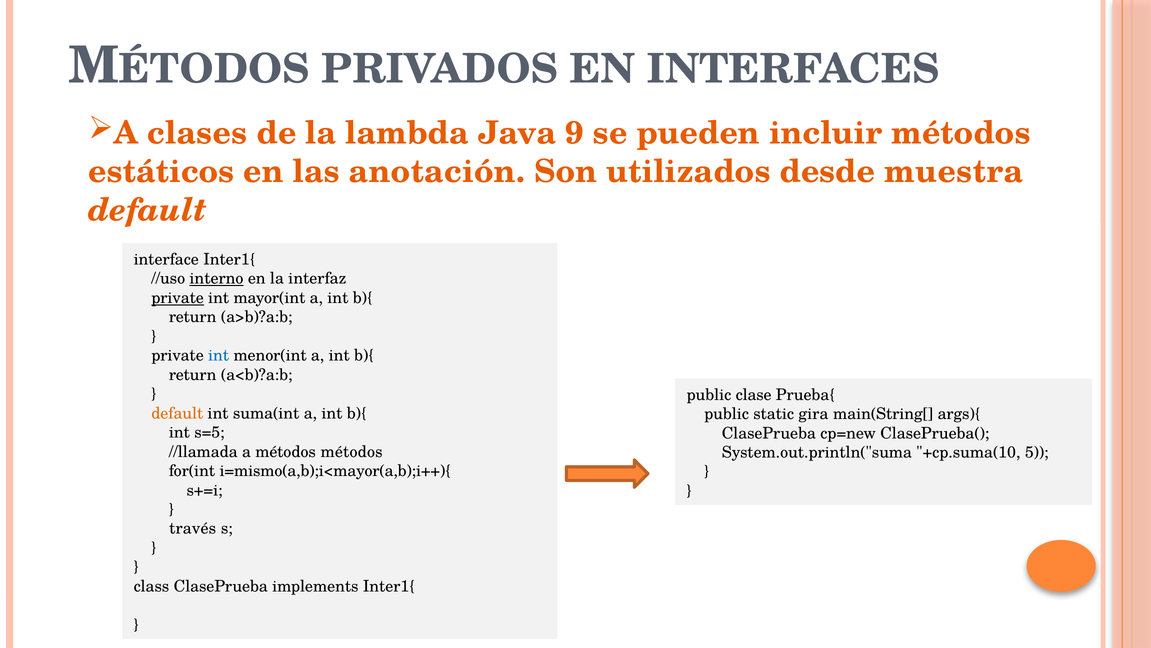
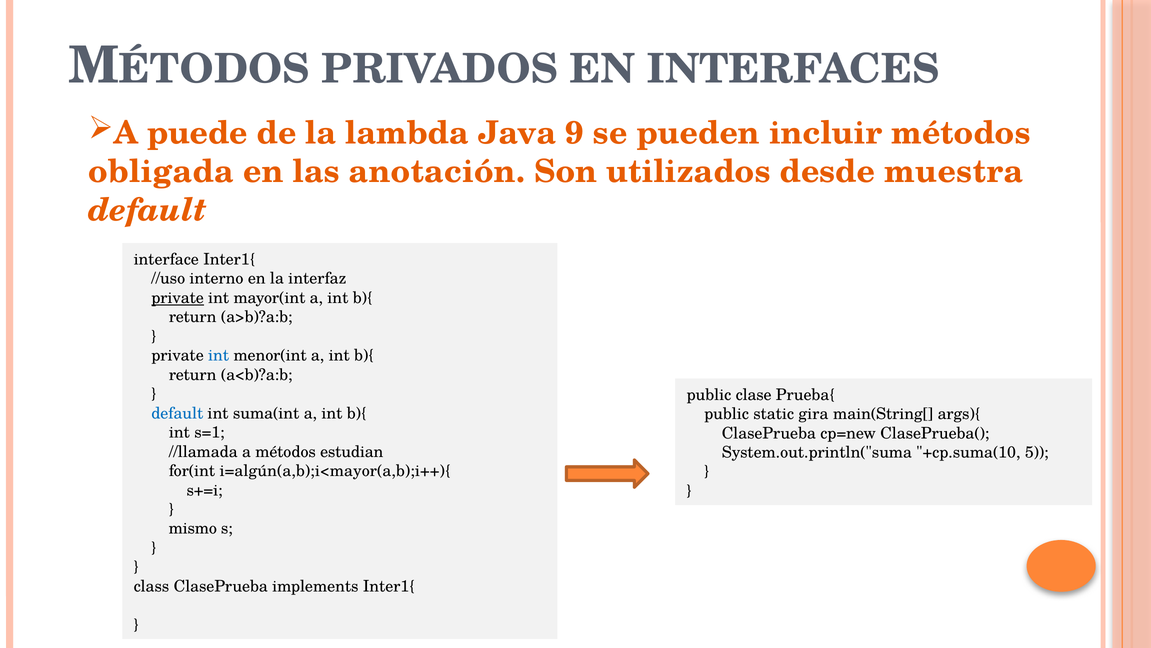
clases: clases -> puede (197, 133)
estáticos: estáticos -> obligada (161, 172)
interno underline: present -> none (216, 278)
default colour: orange -> blue (177, 413)
s=5: s=5 -> s=1 (209, 432)
métodos métodos: métodos -> estudian (352, 451)
i=mismo(a,b);i<mayor(a,b);i++){: i=mismo(a,b);i<mayor(a,b);i++){ -> i=algún(a,b);i<mayor(a,b);i++){ (335, 471)
través: través -> mismo (193, 528)
